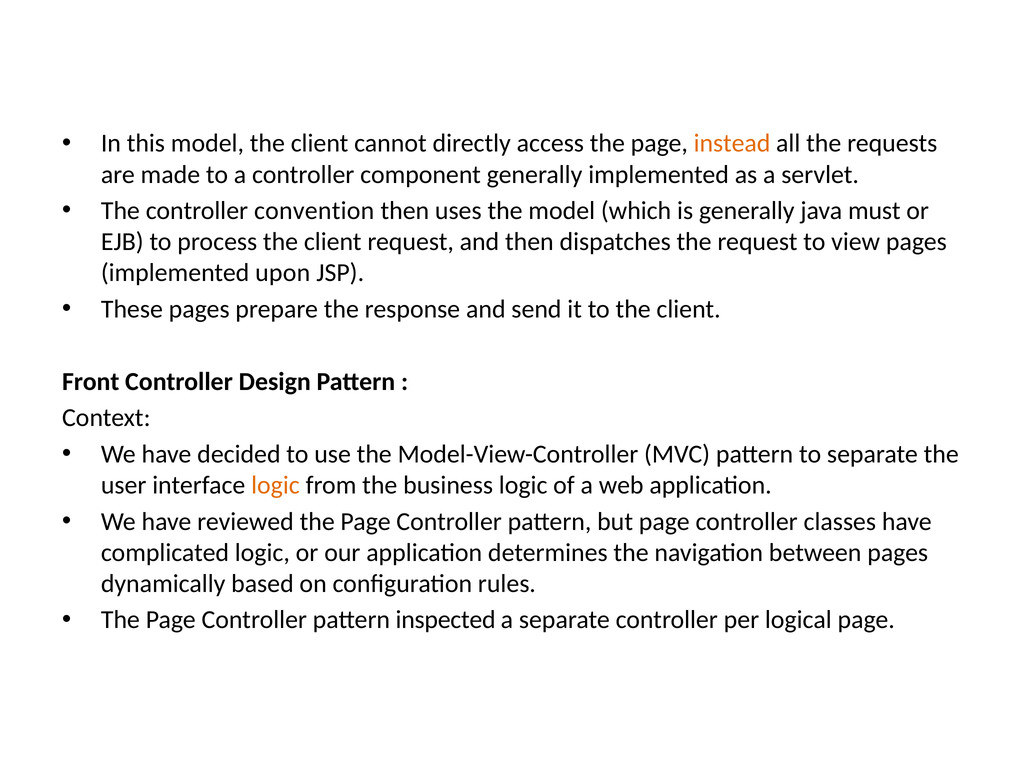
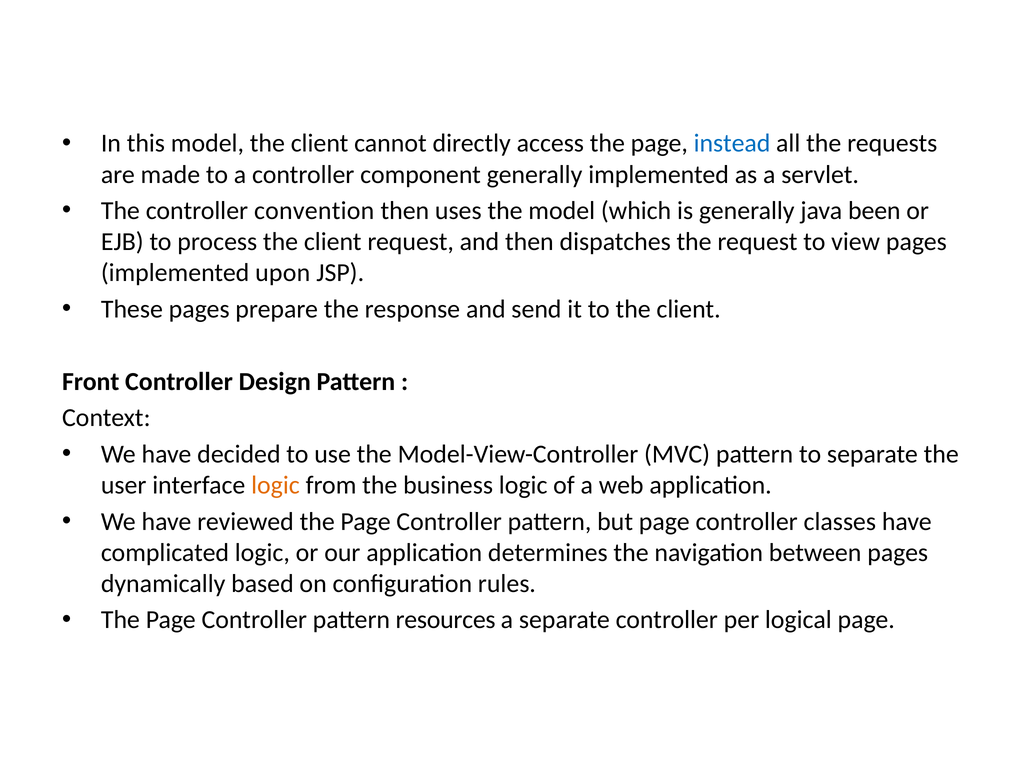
instead colour: orange -> blue (732, 143)
must: must -> been (874, 211)
inspected: inspected -> resources (446, 619)
